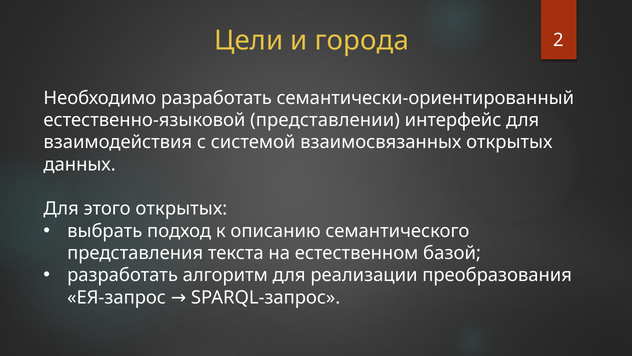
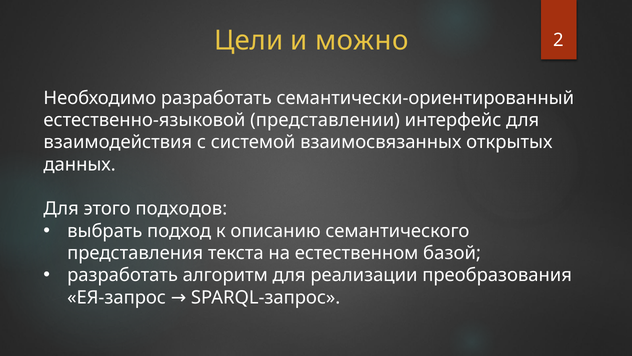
города: города -> можно (362, 40)
этого открытых: открытых -> подходов (181, 209)
